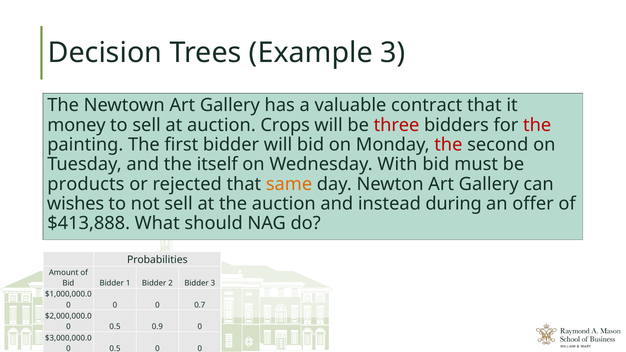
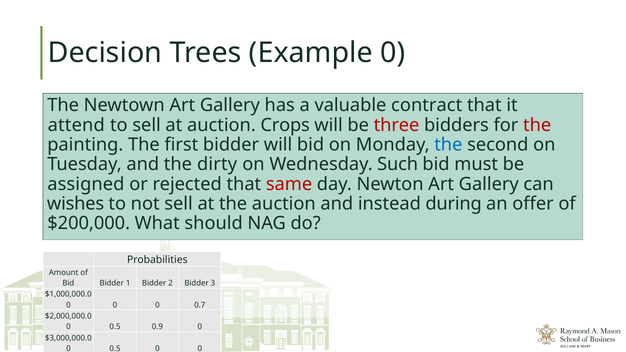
Example 3: 3 -> 0 (393, 53)
money: money -> attend (76, 125)
the colour: red -> blue (448, 145)
itself: itself -> dirty (217, 164)
With: With -> Such (398, 164)
products: products -> assigned (86, 184)
same colour: orange -> red (289, 184)
$413,888: $413,888 -> $200,000 (89, 223)
